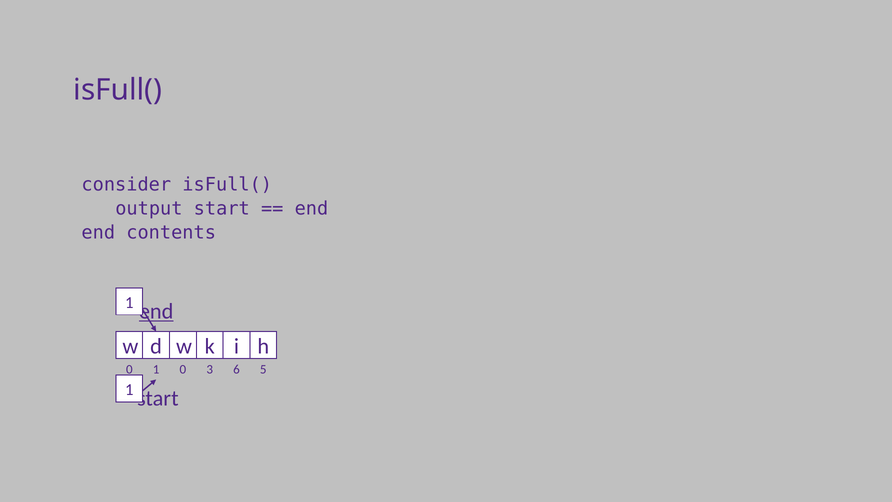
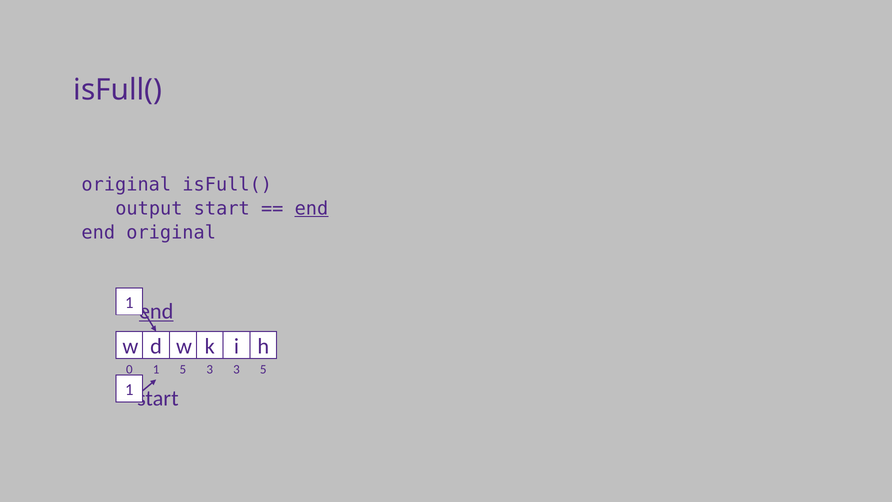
consider: consider -> original (126, 185)
end underline: none -> present (311, 208)
end contents: contents -> original (171, 232)
0 1 0: 0 -> 5 (183, 369)
3 6: 6 -> 3 (236, 369)
